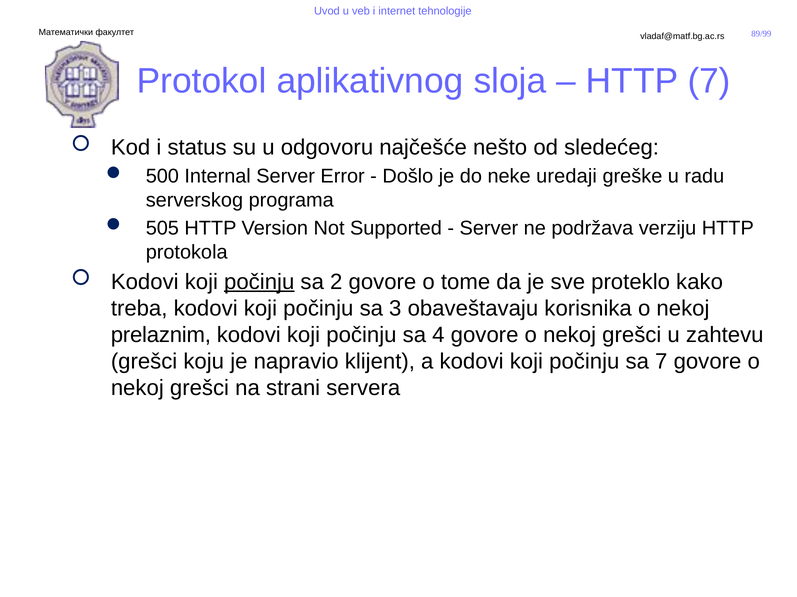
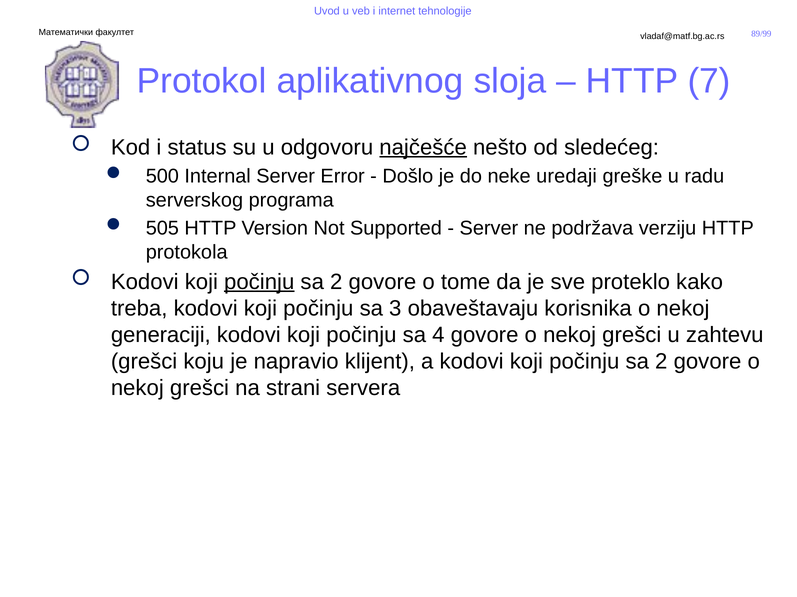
najčešće underline: none -> present (423, 148)
prelaznim: prelaznim -> generaciji (161, 335)
7: 7 -> 2 (661, 362)
